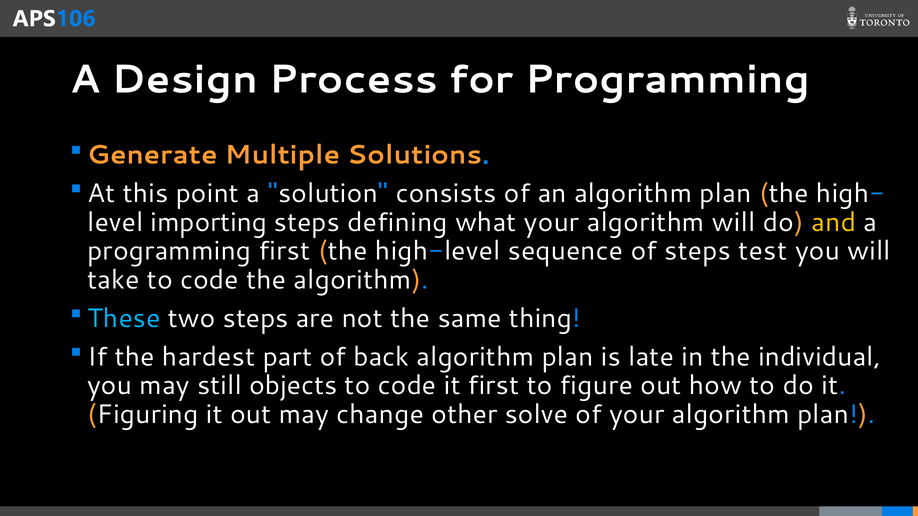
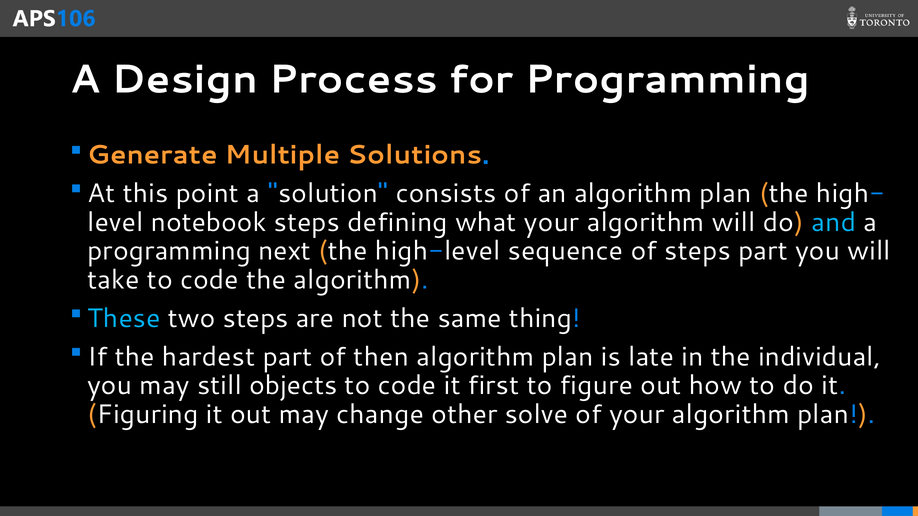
importing: importing -> notebook (209, 222)
and colour: yellow -> light blue (834, 222)
programming first: first -> next (285, 251)
steps test: test -> part (763, 251)
back: back -> then (381, 357)
